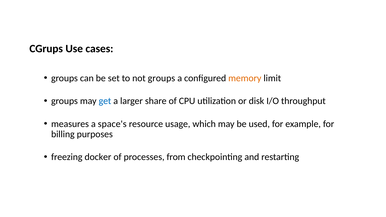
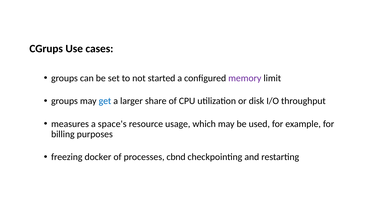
not groups: groups -> started (162, 78)
memory colour: orange -> purple (245, 78)
from: from -> cbnd (176, 157)
